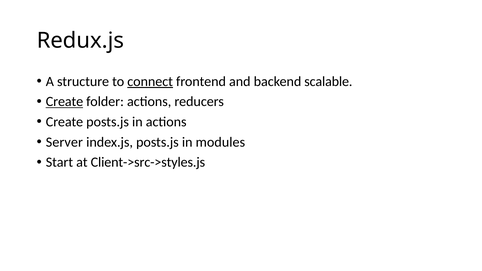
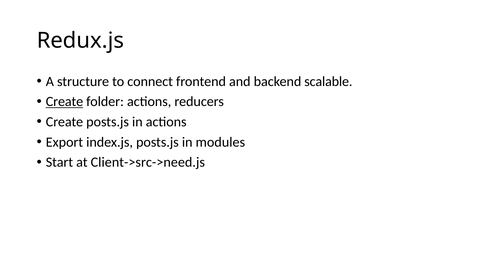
connect underline: present -> none (150, 81)
Server: Server -> Export (64, 142)
Client->src->styles.js: Client->src->styles.js -> Client->src->need.js (148, 162)
